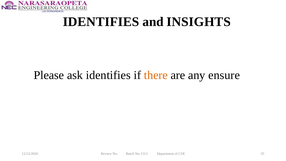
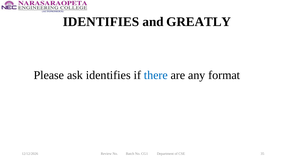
INSIGHTS: INSIGHTS -> GREATLY (199, 22)
there colour: orange -> blue (156, 75)
ensure: ensure -> format (224, 75)
